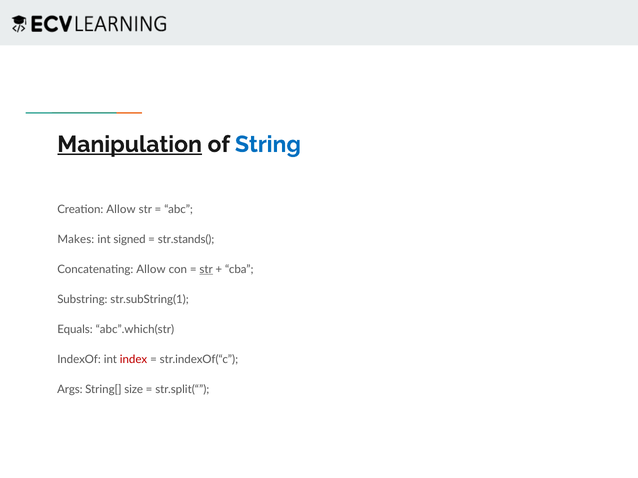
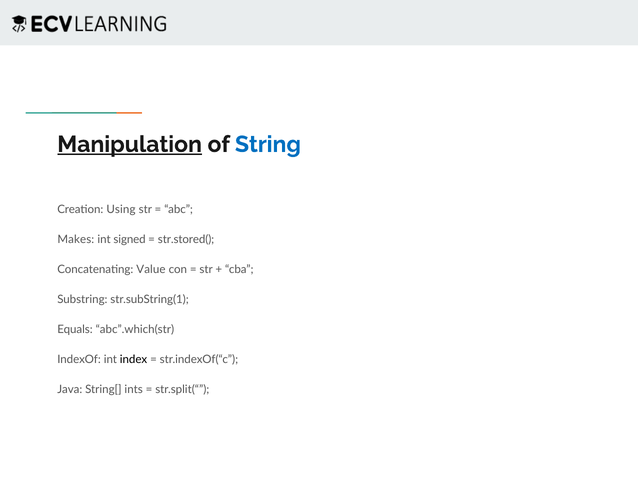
Creation Allow: Allow -> Using (121, 210)
str.stands(: str.stands( -> str.stored( (186, 240)
Concatenating Allow: Allow -> Value (151, 270)
str underline: present -> none (206, 270)
index colour: red -> black (134, 360)
Args: Args -> Java (70, 390)
size: size -> ints (134, 390)
